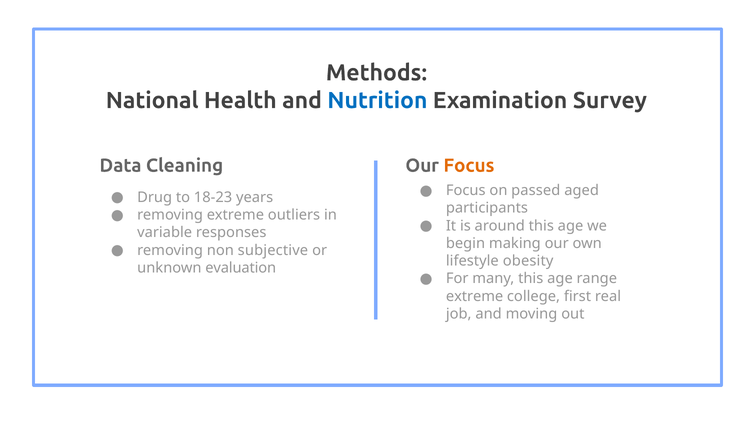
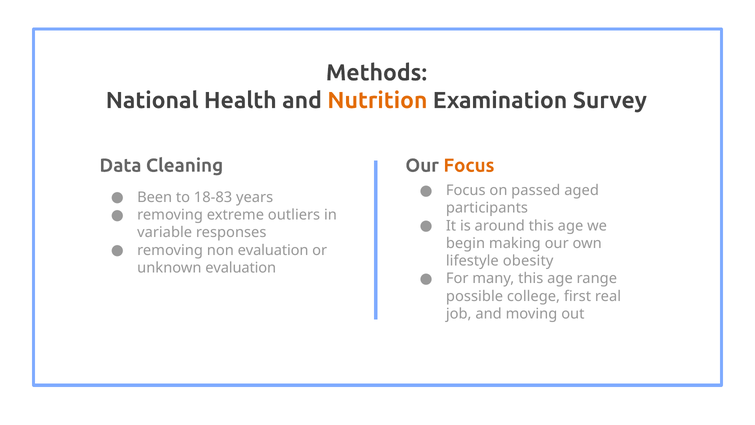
Nutrition colour: blue -> orange (377, 100)
Drug: Drug -> Been (155, 197)
18-23: 18-23 -> 18-83 (213, 197)
non subjective: subjective -> evaluation (273, 250)
extreme: extreme -> possible (475, 296)
